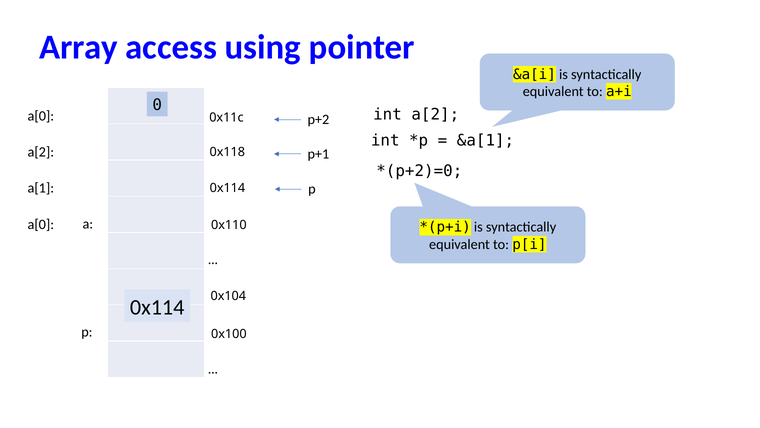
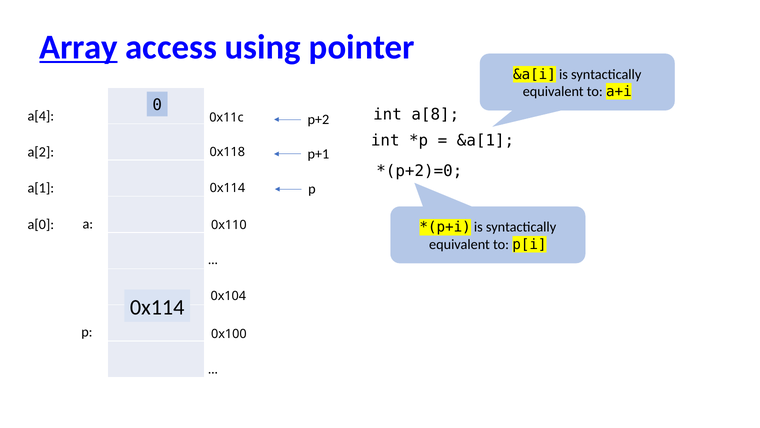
Array underline: none -> present (78, 47)
int a[2: a[2 -> a[8 (435, 115)
a[0: a[0 -> a[4 (41, 116)
